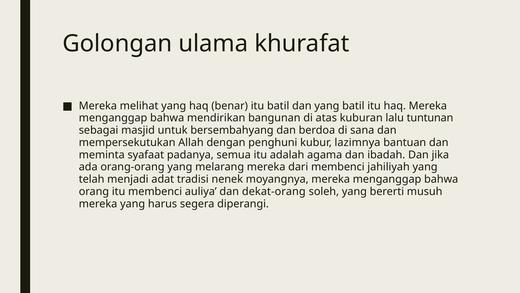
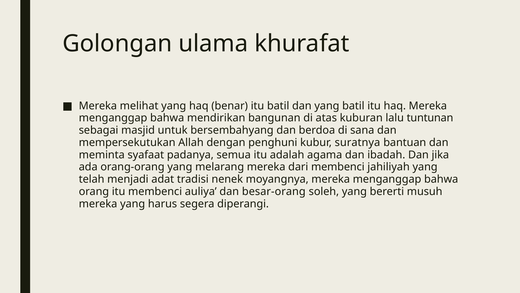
lazimnya: lazimnya -> suratnya (357, 142)
dekat-orang: dekat-orang -> besar-orang (274, 191)
